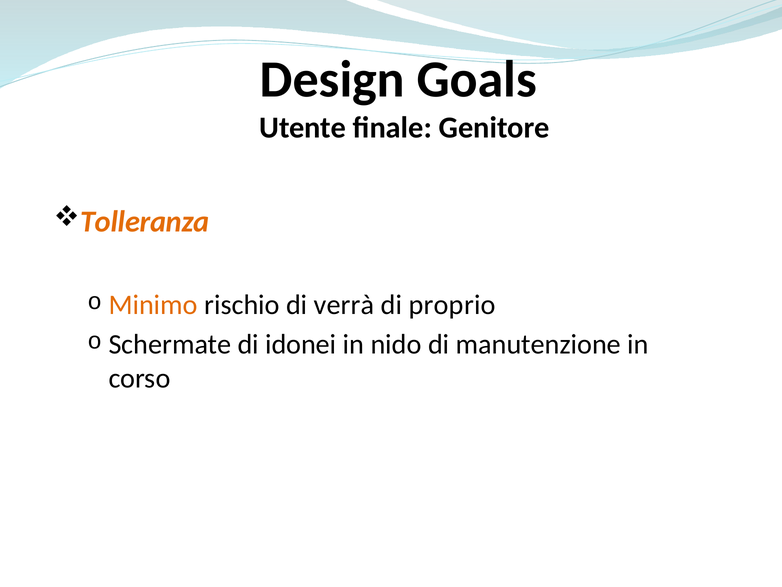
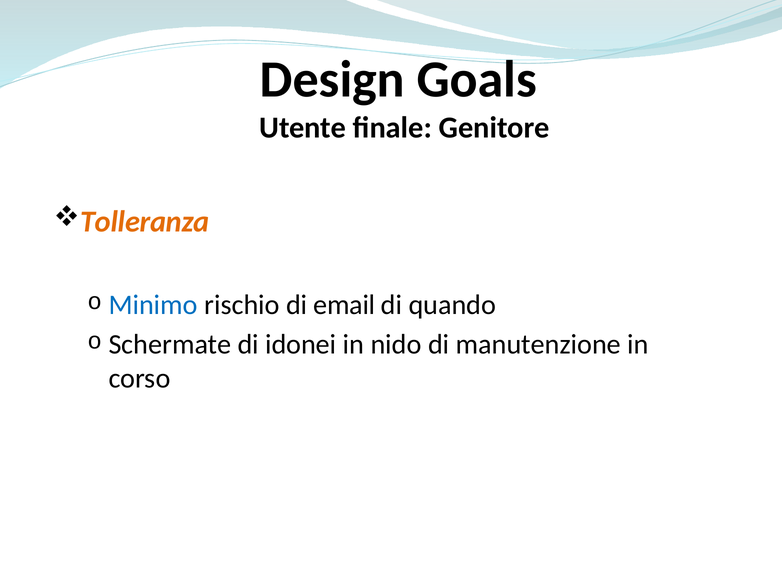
Minimo colour: orange -> blue (153, 305)
verrà: verrà -> email (344, 305)
proprio: proprio -> quando (452, 305)
